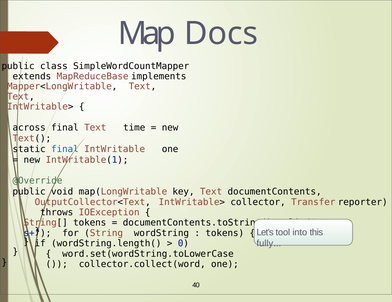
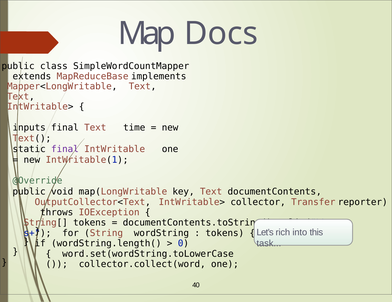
across: across -> inputs (29, 128)
final colour: blue -> purple (65, 149)
tool: tool -> rich (283, 232)
fully: fully -> task (269, 243)
